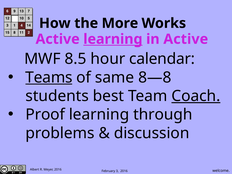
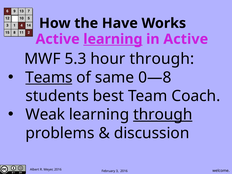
More: More -> Have (120, 23)
8.5: 8.5 -> 5.3 (76, 59)
hour calendar: calendar -> through (162, 59)
8—8: 8—8 -> 0—8 (155, 77)
Coach underline: present -> none (196, 96)
Proof: Proof -> Weak (45, 115)
through underline: none -> present (163, 115)
